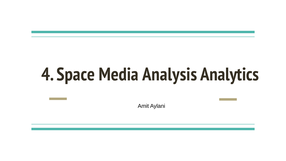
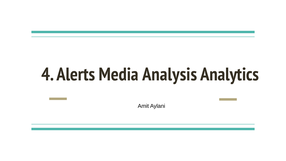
Space: Space -> Alerts (76, 74)
